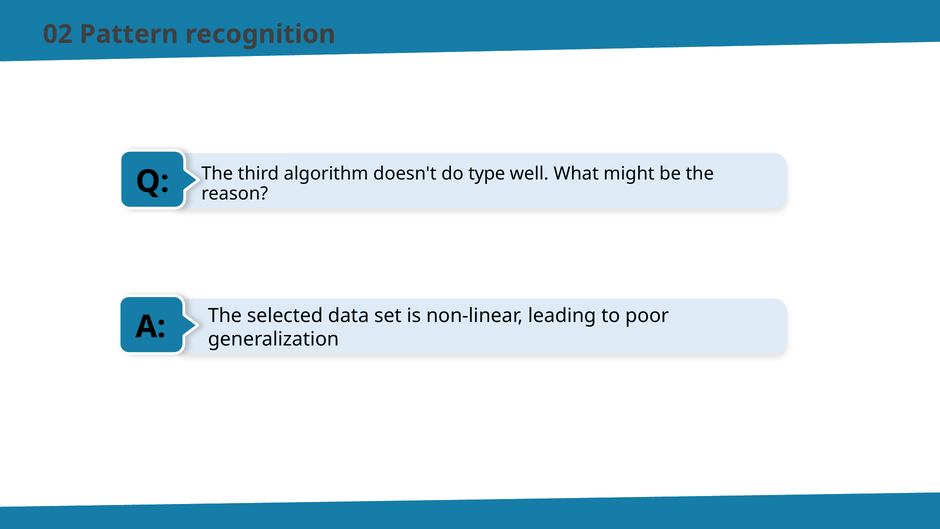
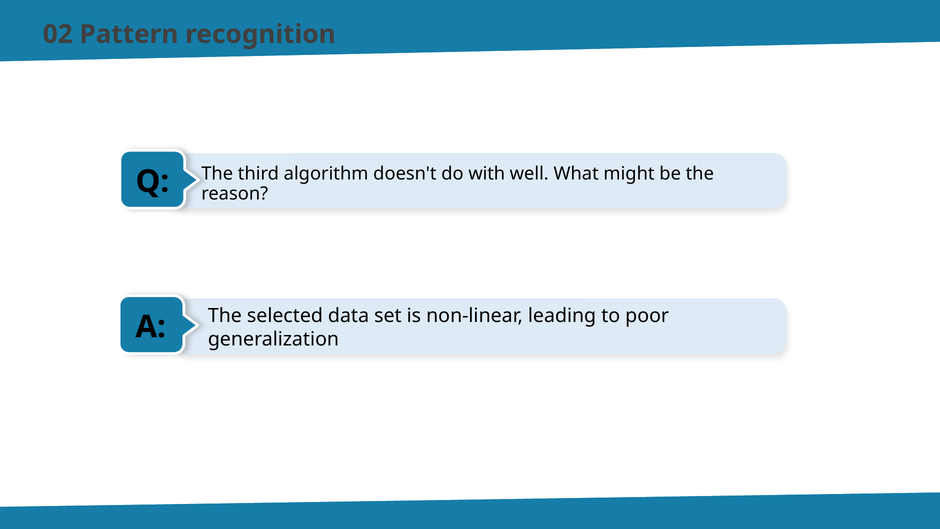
type: type -> with (487, 174)
